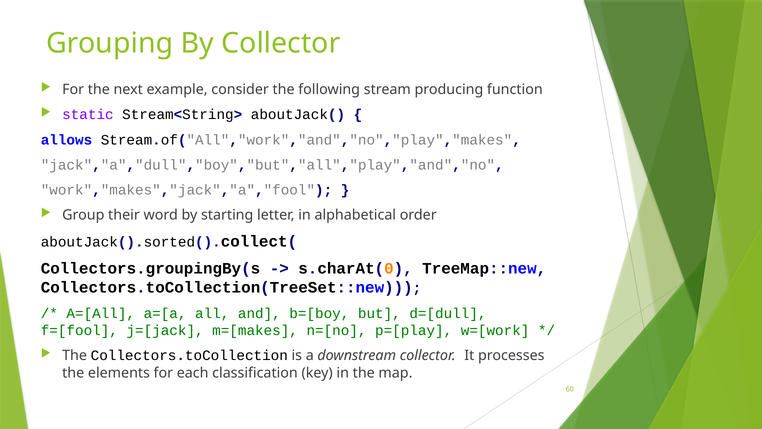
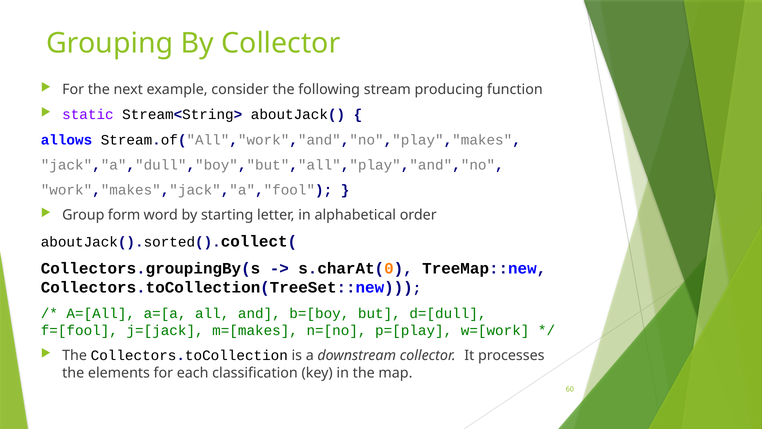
their: their -> form (124, 215)
